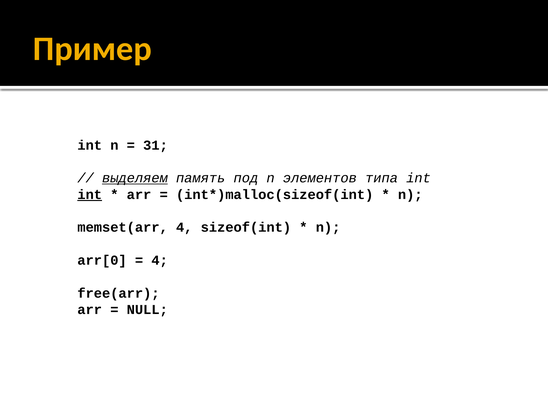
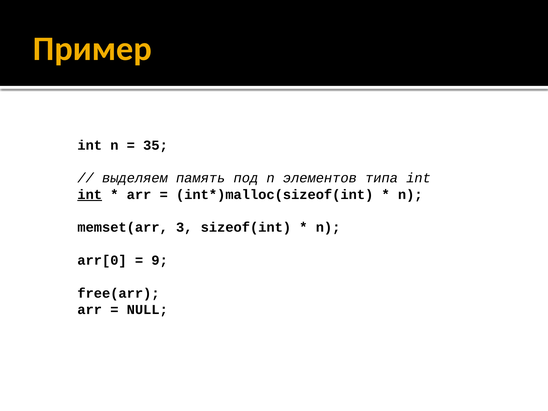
31: 31 -> 35 (155, 145)
выделяем underline: present -> none (135, 178)
memset(arr 4: 4 -> 3 (184, 227)
4: 4 -> 9 (160, 260)
